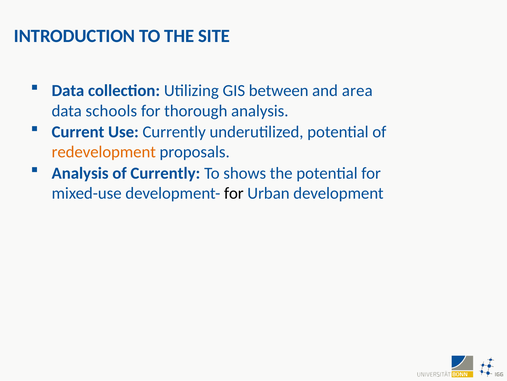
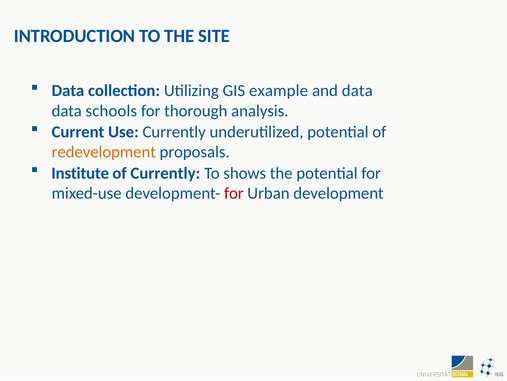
between: between -> example (279, 91)
and area: area -> data (357, 91)
Analysis: Analysis -> Institute (80, 173)
for colour: black -> red (234, 193)
